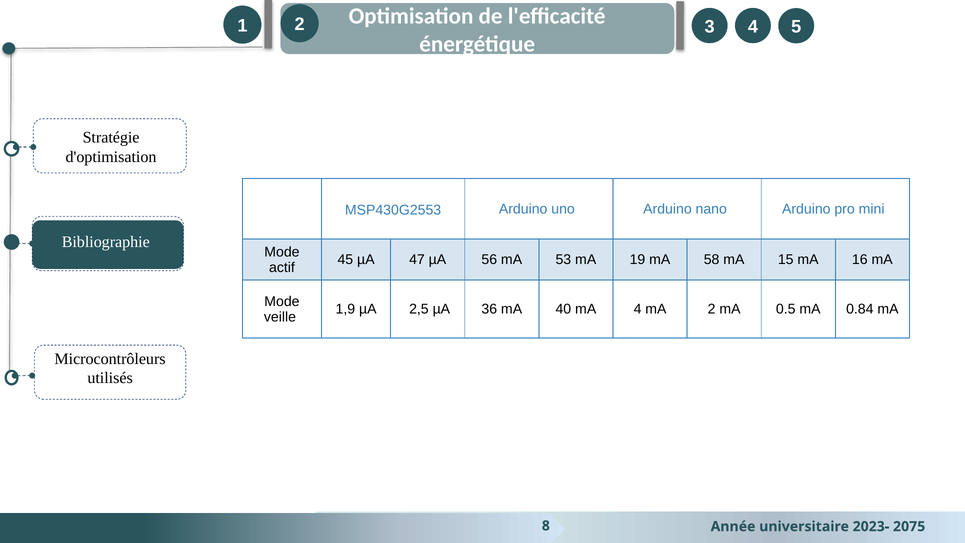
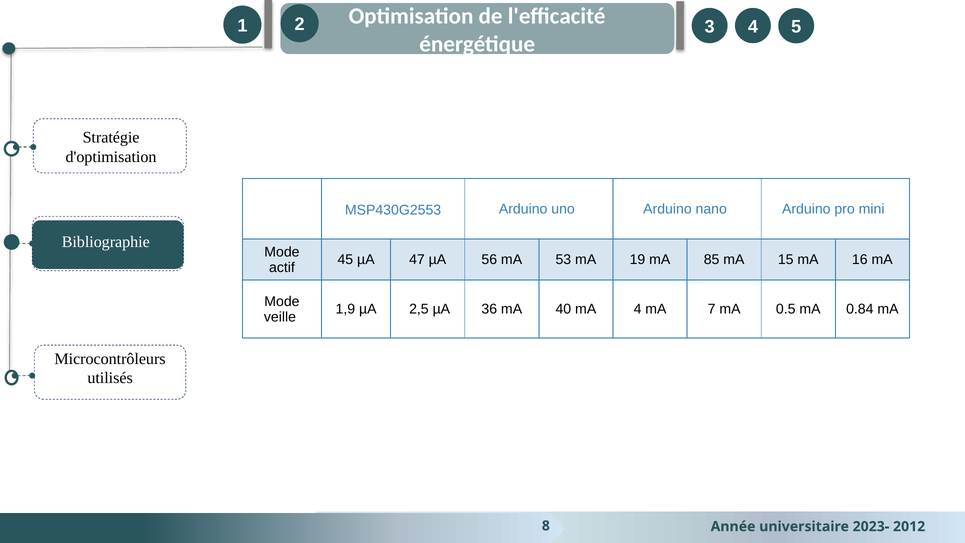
58: 58 -> 85 (712, 260)
mA 2: 2 -> 7 (712, 309)
2075: 2075 -> 2012 (909, 526)
